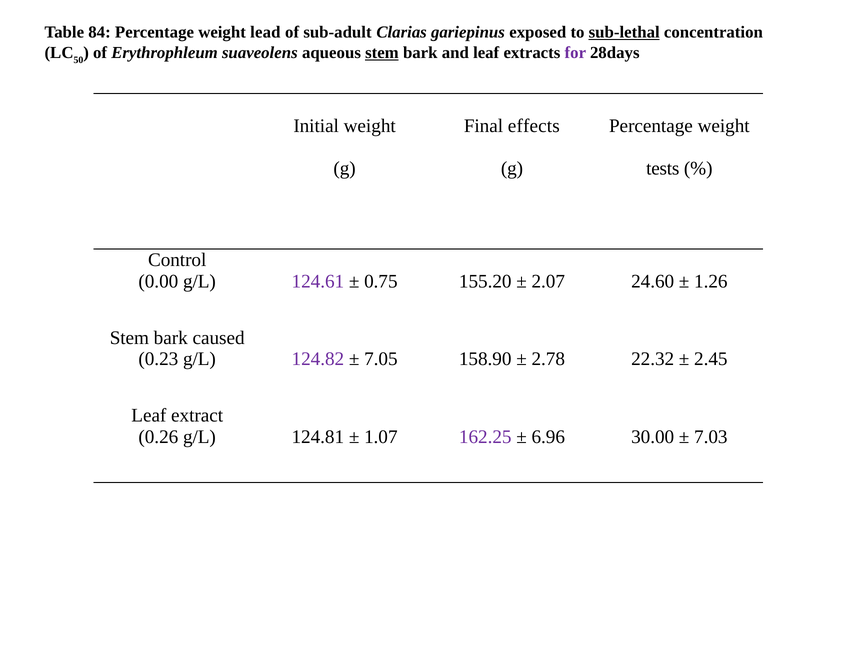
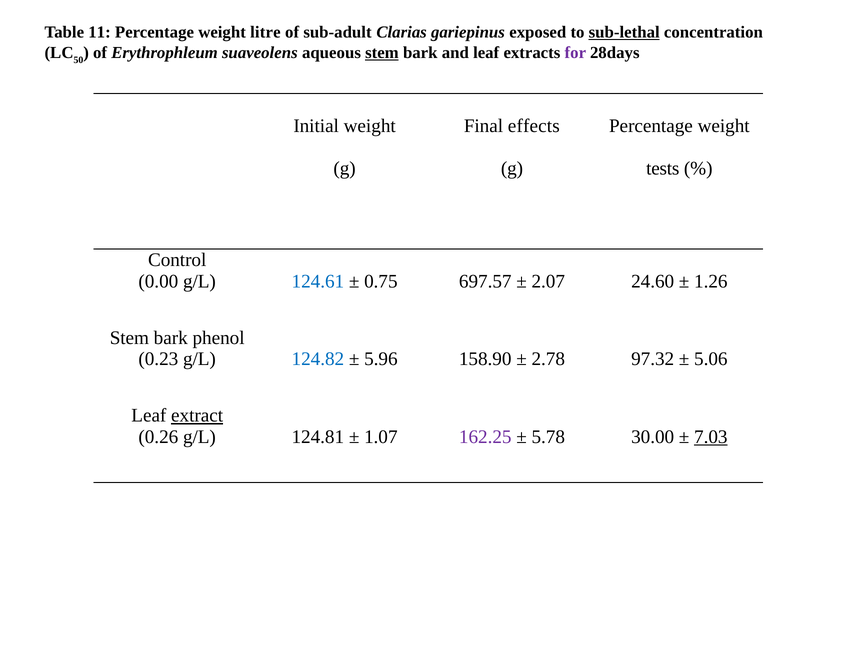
84: 84 -> 11 (100, 32)
lead: lead -> litre (265, 32)
124.61 colour: purple -> blue (318, 281)
155.20: 155.20 -> 697.57 (485, 281)
caused: caused -> phenol (219, 338)
124.82 colour: purple -> blue (318, 359)
7.05: 7.05 -> 5.96 (381, 359)
22.32: 22.32 -> 97.32 (653, 359)
2.45: 2.45 -> 5.06 (711, 359)
extract underline: none -> present (197, 415)
6.96: 6.96 -> 5.78 (548, 437)
7.03 underline: none -> present (711, 437)
